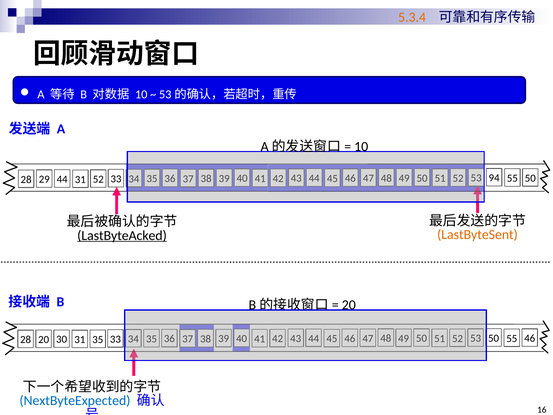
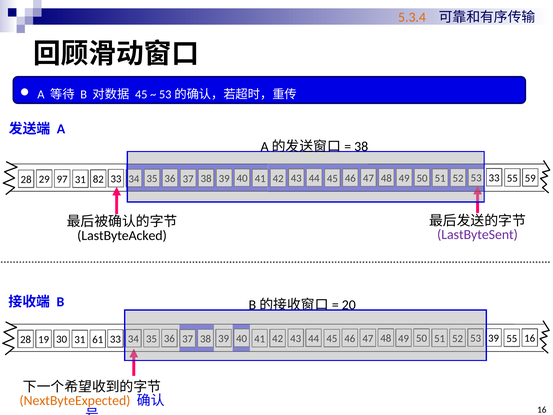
10: 10 -> 45 (141, 94)
10: 10 -> 38 (361, 147)
29 44: 44 -> 97 (62, 179)
31 52: 52 -> 82 (98, 179)
94: 94 -> 33 (494, 178)
55 50: 50 -> 59 (530, 178)
LastByteSent colour: orange -> purple (477, 235)
LastByteAcked underline: present -> none (122, 235)
28 20: 20 -> 19 (44, 339)
31 35: 35 -> 61 (98, 339)
50: 50 -> 39 (494, 338)
55 46: 46 -> 16 (530, 338)
NextByteExpected colour: blue -> orange (75, 401)
